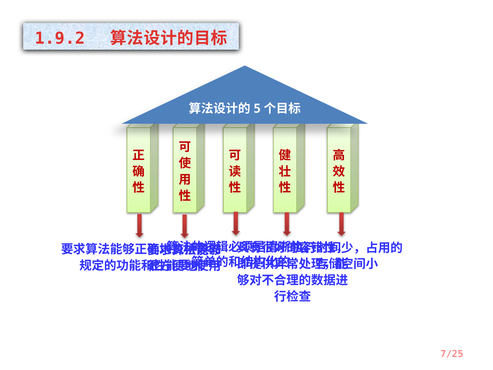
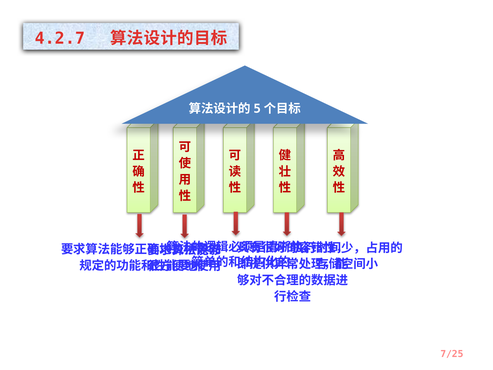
1.9.2: 1.9.2 -> 4.2.7 (60, 39)
